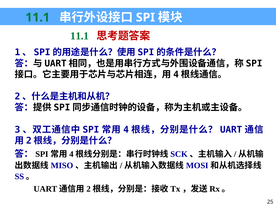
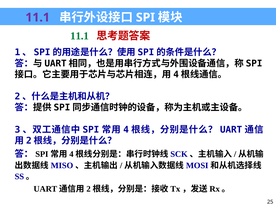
11.1 colour: green -> purple (38, 17)
